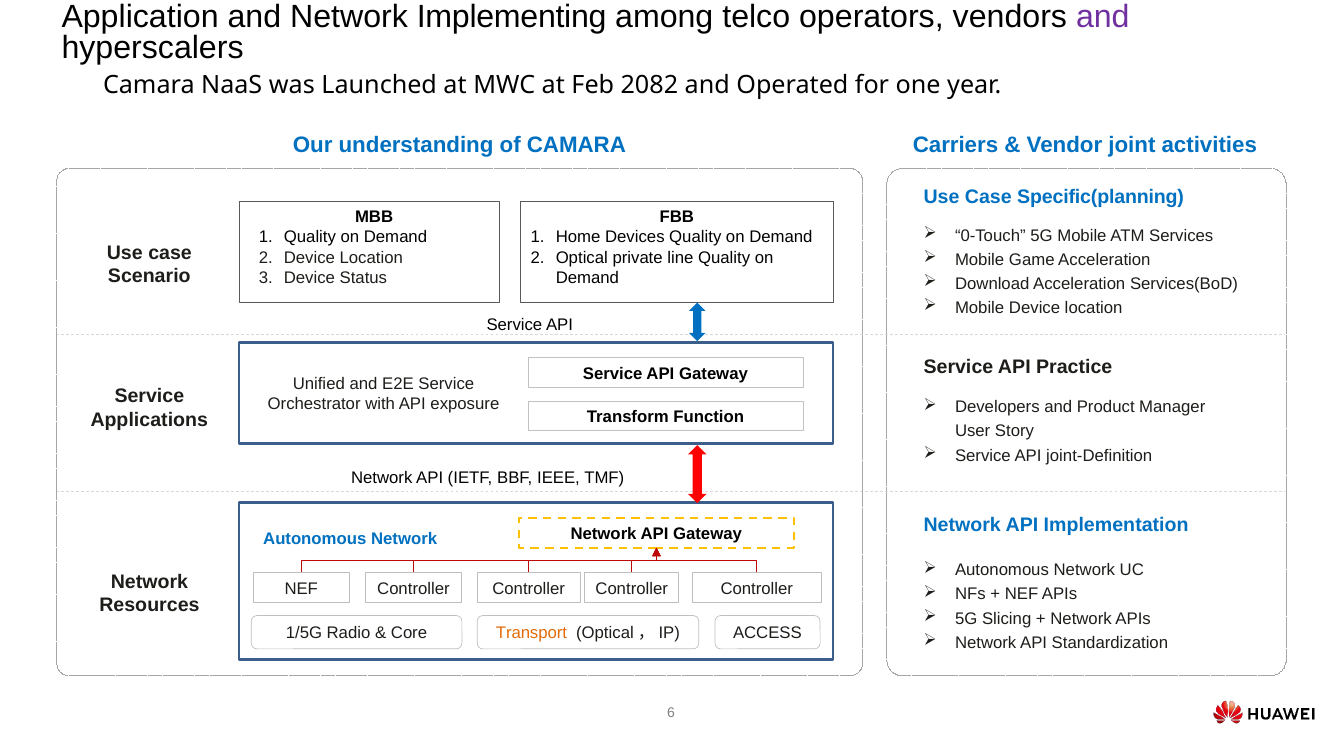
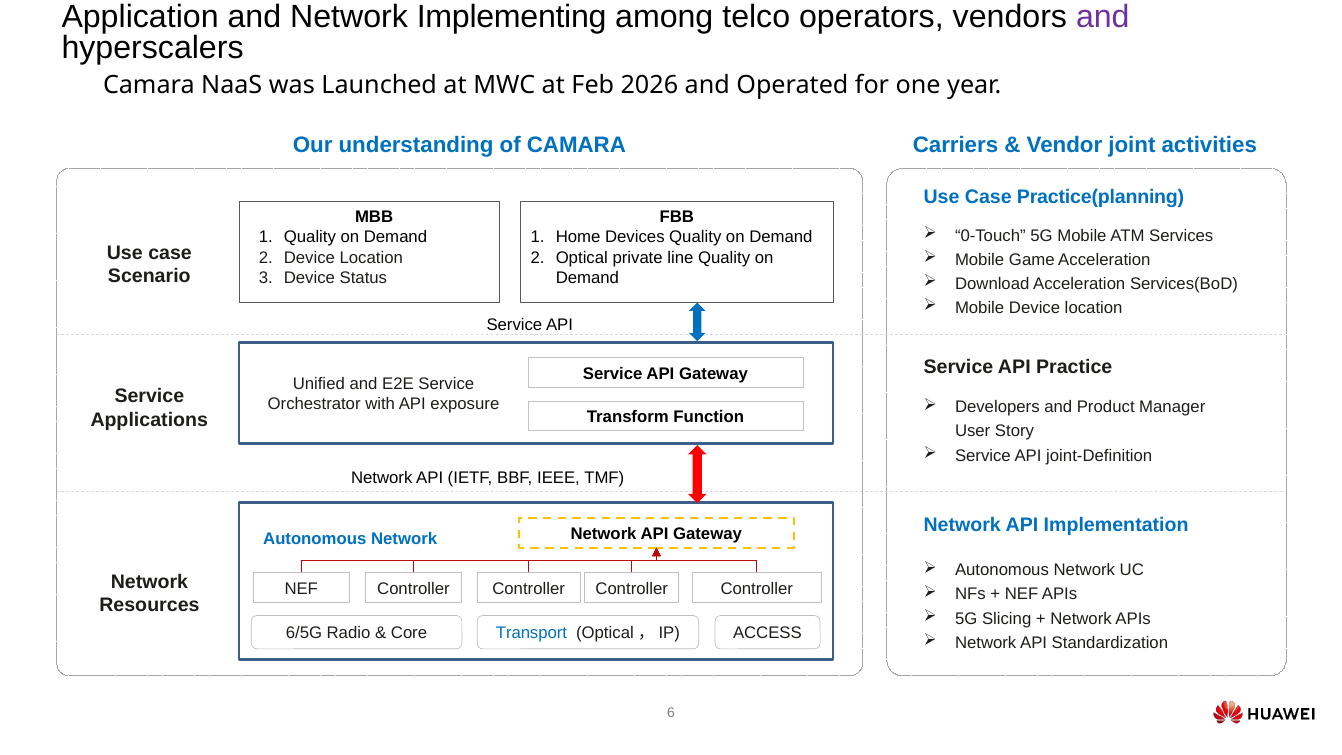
2082: 2082 -> 2026 (649, 86)
Specific(planning: Specific(planning -> Practice(planning (1101, 197)
1/5G: 1/5G -> 6/5G (304, 633)
Transport colour: orange -> blue (531, 633)
